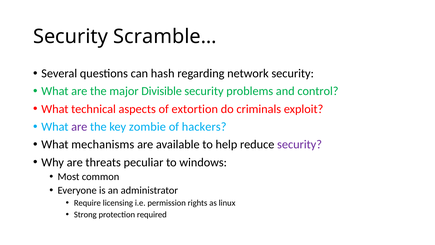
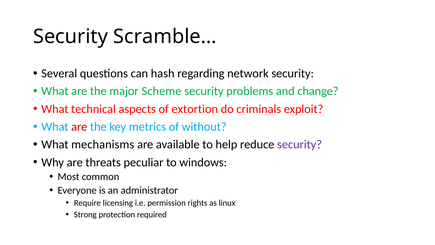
Divisible: Divisible -> Scheme (161, 91)
control: control -> change (318, 91)
are colour: purple -> red (79, 127)
zombie: zombie -> metrics (147, 127)
hackers: hackers -> without (204, 127)
